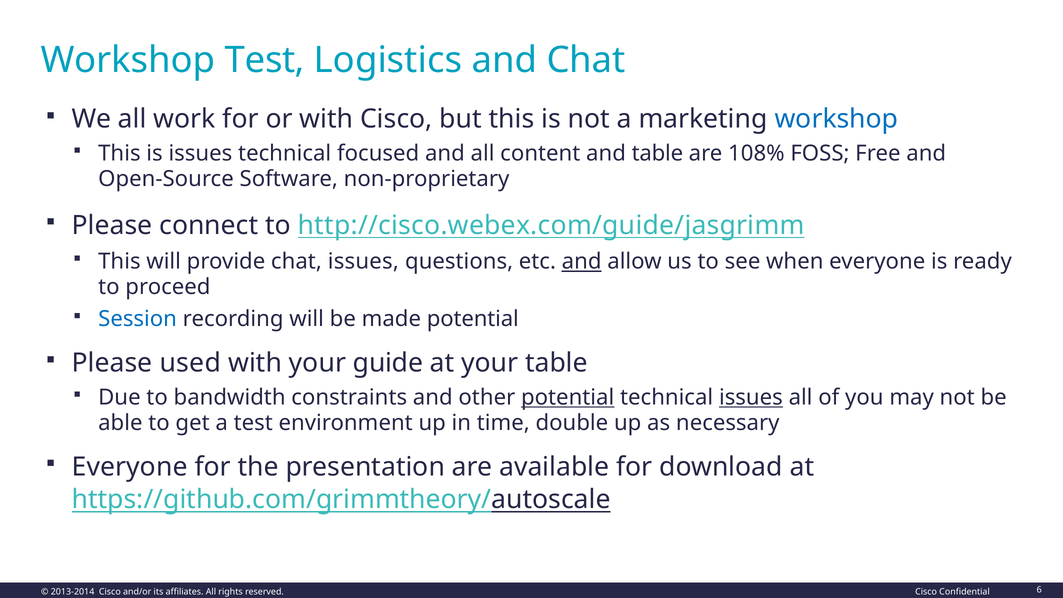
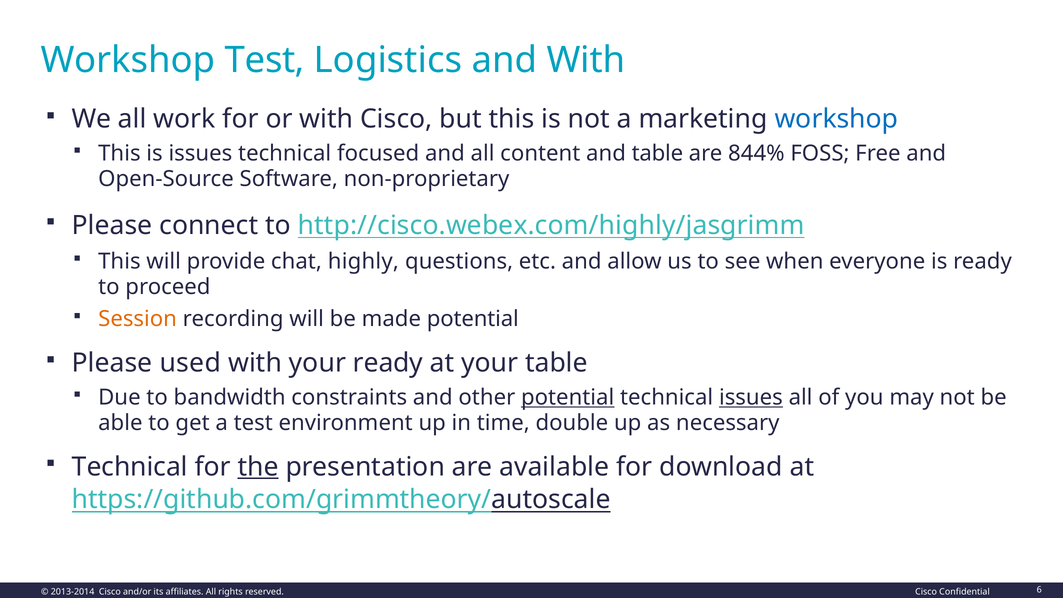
and Chat: Chat -> With (586, 60)
108%: 108% -> 844% (756, 154)
http://cisco.webex.com/guide/jasgrimm: http://cisco.webex.com/guide/jasgrimm -> http://cisco.webex.com/highly/jasgrimm (551, 225)
chat issues: issues -> highly (363, 262)
and underline: present -> none (582, 262)
Session colour: blue -> orange (138, 319)
your guide: guide -> ready (388, 363)
Everyone: Everyone -> Technical (130, 467)
the underline: none -> present (258, 467)
